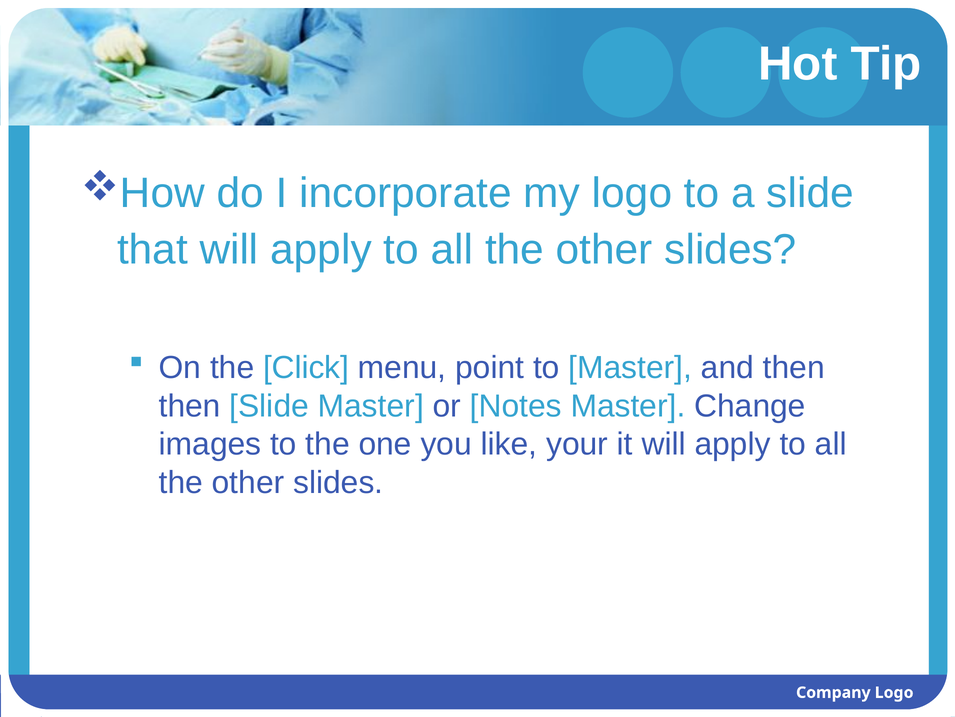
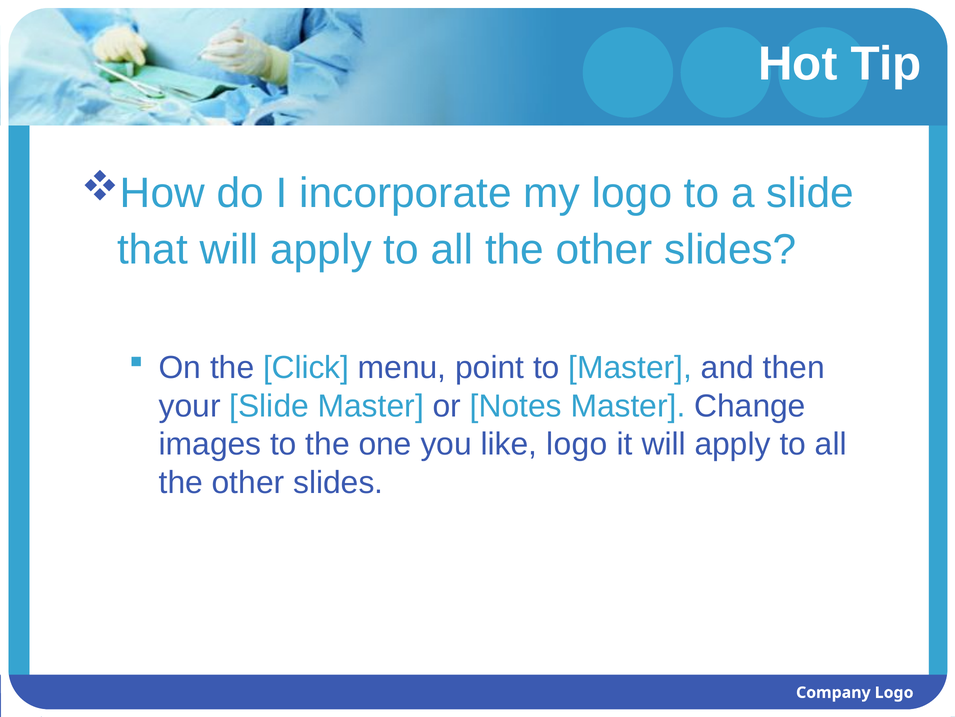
then: then -> your (190, 406)
like your: your -> logo (577, 444)
